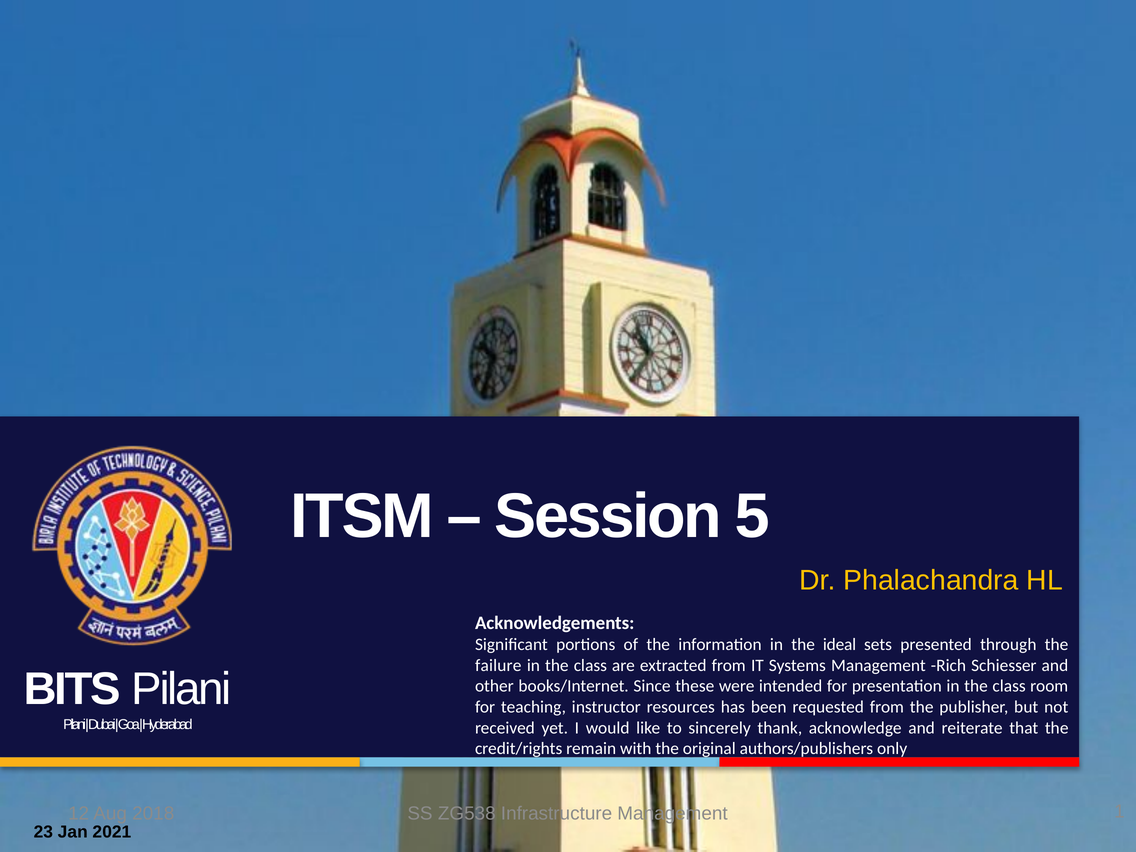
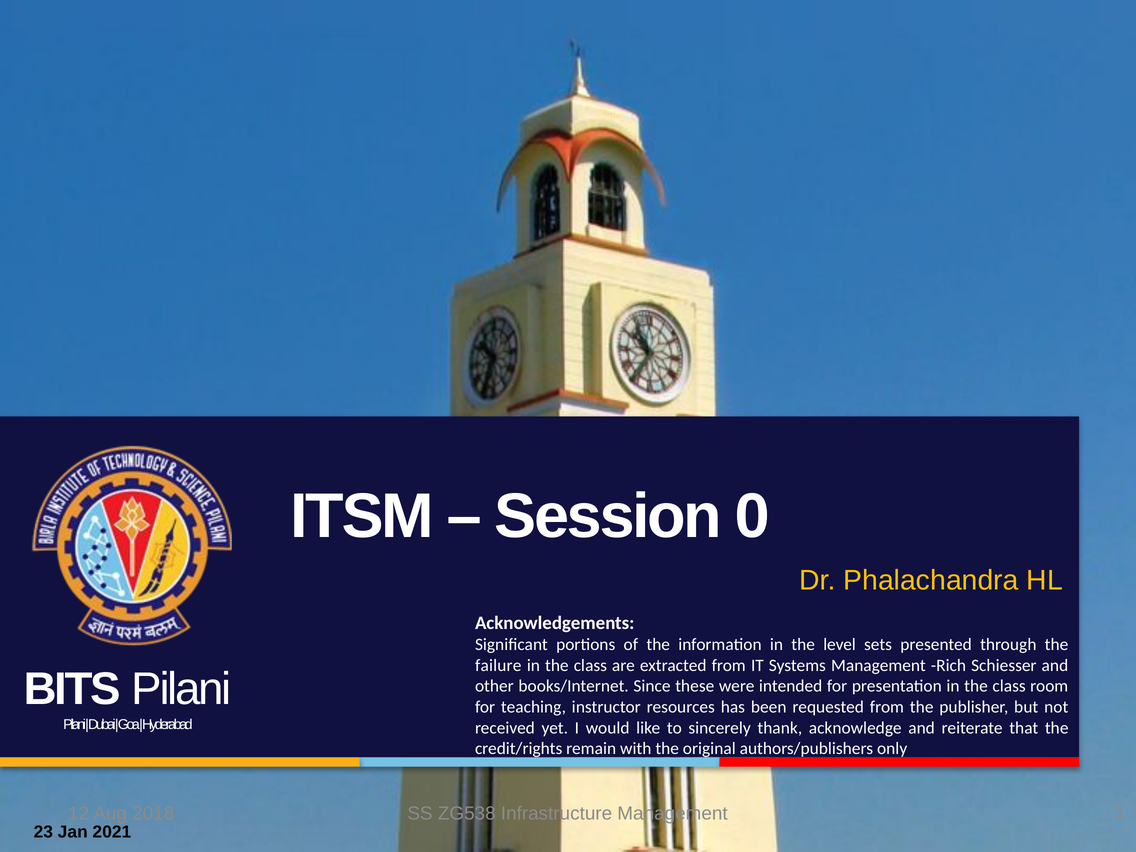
5: 5 -> 0 (752, 516)
ideal: ideal -> level (840, 644)
